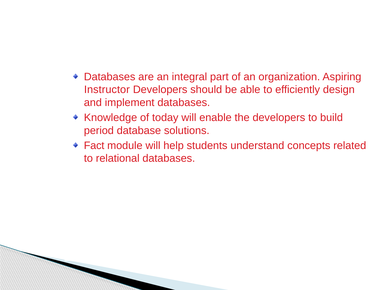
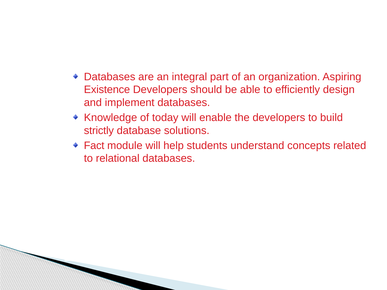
Instructor: Instructor -> Existence (107, 90)
period: period -> strictly (99, 131)
